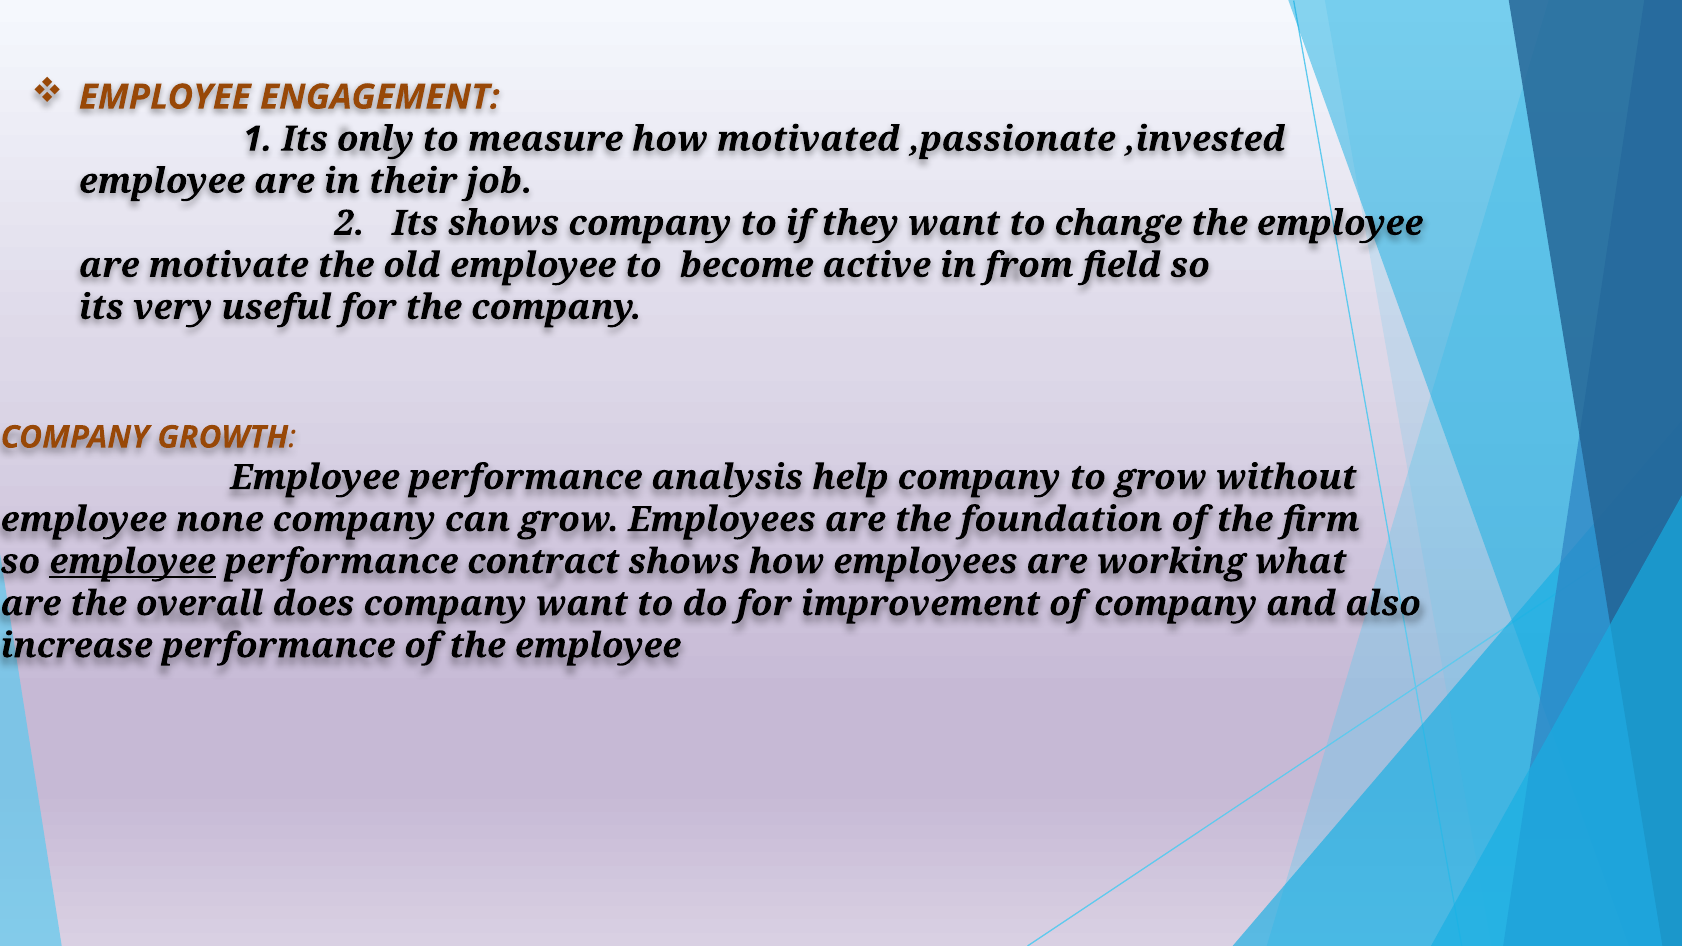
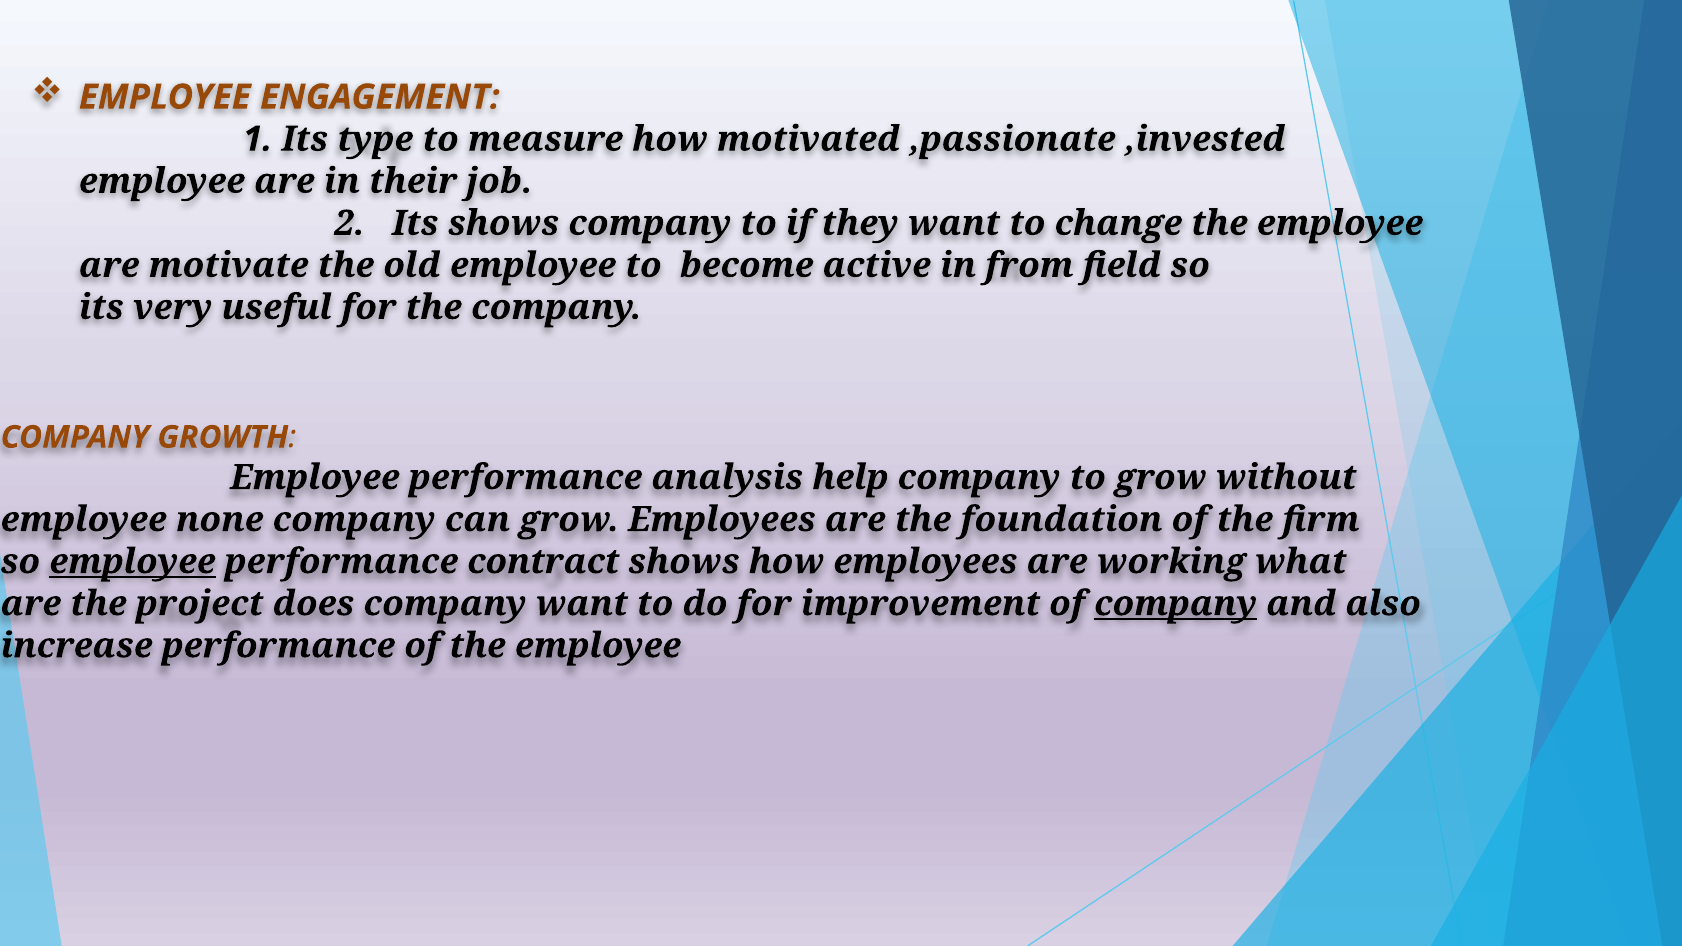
only: only -> type (375, 139)
overall: overall -> project (200, 604)
company underline: none -> present (1176, 604)
